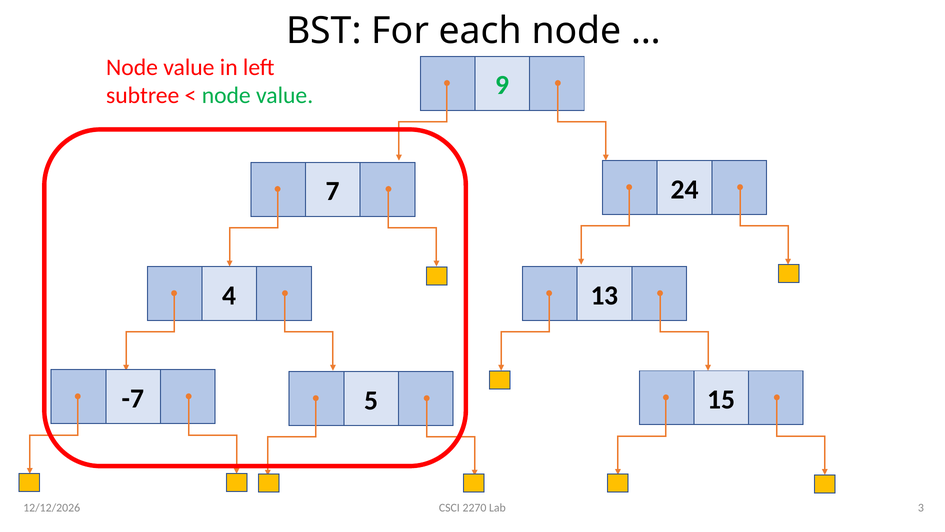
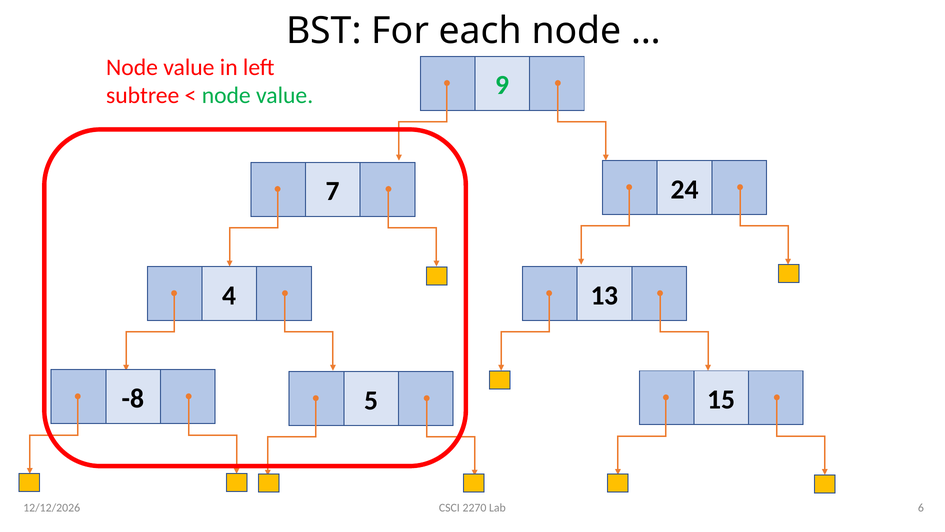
-7: -7 -> -8 (133, 398)
3: 3 -> 6 (921, 507)
